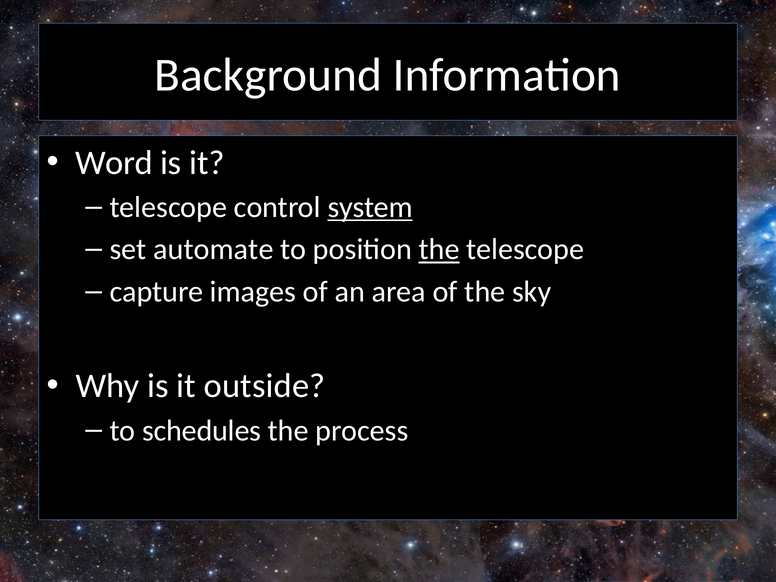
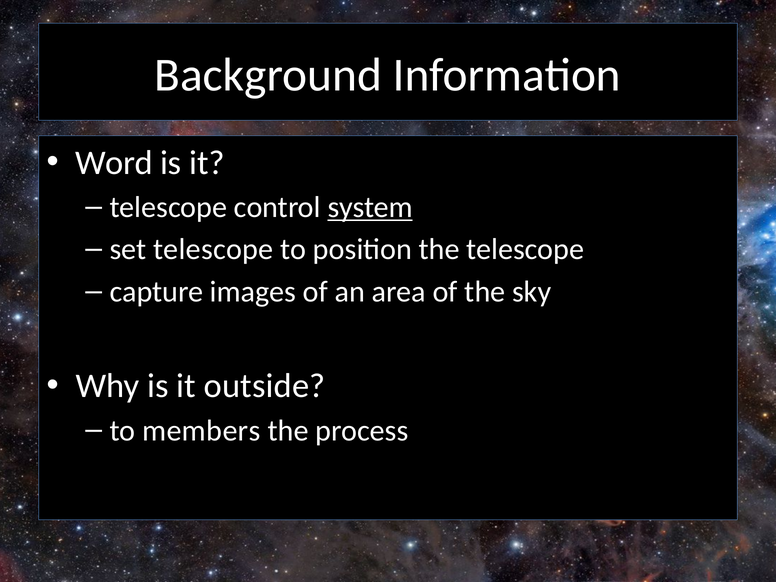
set automate: automate -> telescope (213, 250)
the underline: present -> none (439, 250)
schedules: schedules -> members (201, 431)
